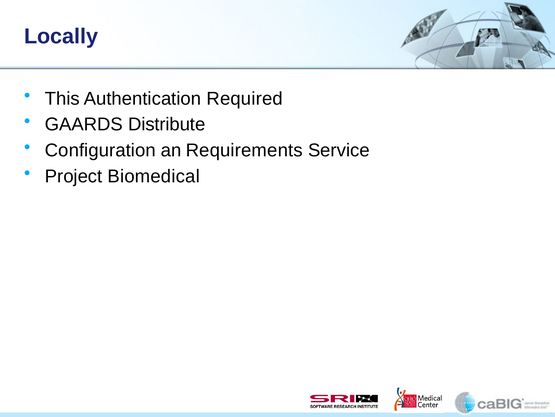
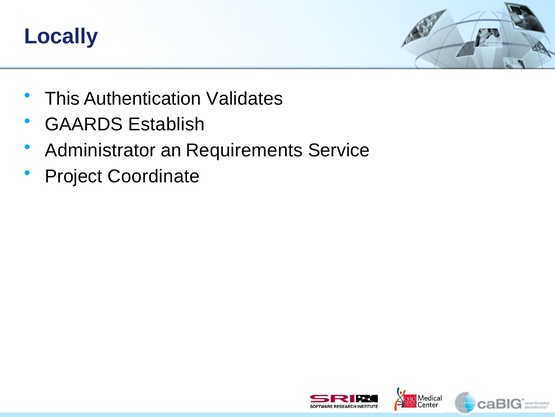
Required: Required -> Validates (245, 98)
Distribute: Distribute -> Establish (167, 124)
Configuration: Configuration -> Administrator (100, 150)
Biomedical: Biomedical -> Coordinate (154, 176)
